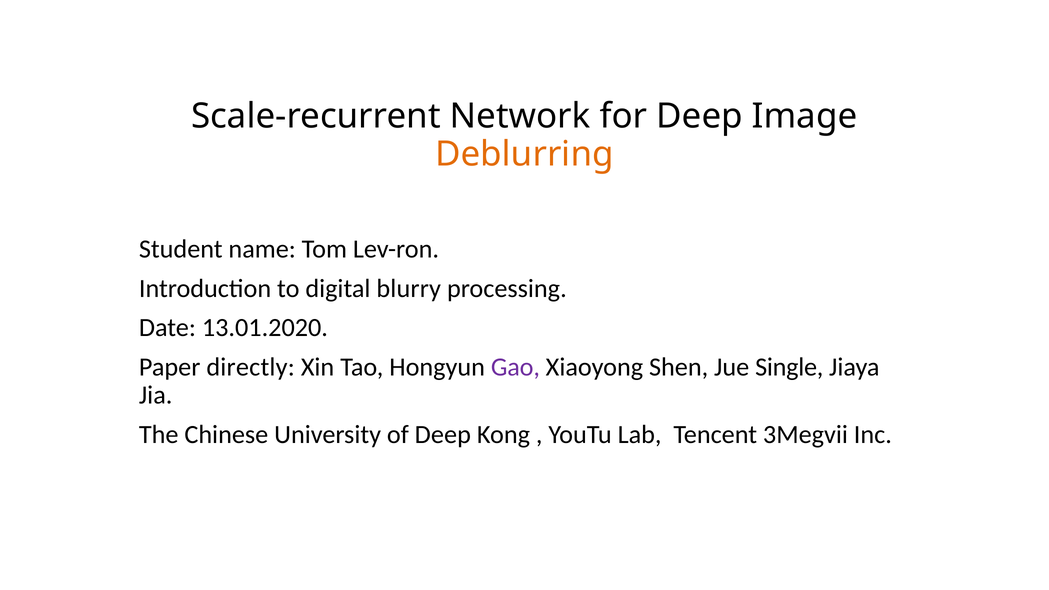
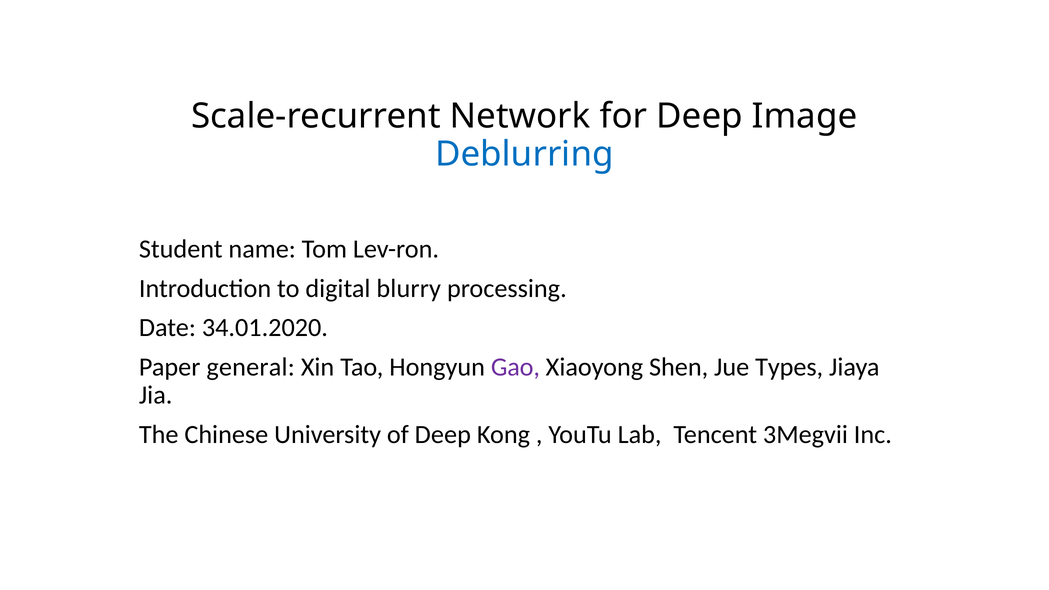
Deblurring colour: orange -> blue (524, 154)
13.01.2020: 13.01.2020 -> 34.01.2020 (265, 328)
directly: directly -> general (251, 367)
Single: Single -> Types (789, 367)
